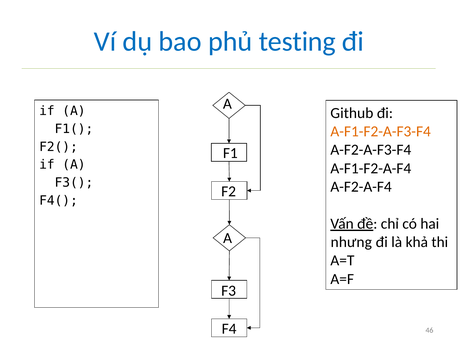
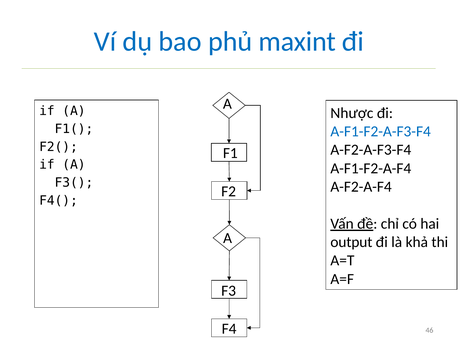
testing: testing -> maxint (297, 42)
Github: Github -> Nhược (352, 113)
A-F1-F2-A-F3-F4 colour: orange -> blue (381, 131)
nhưng: nhưng -> output (351, 242)
